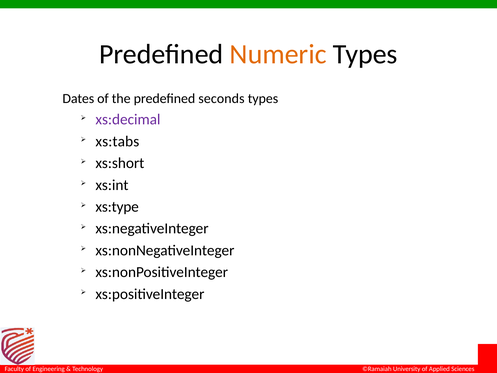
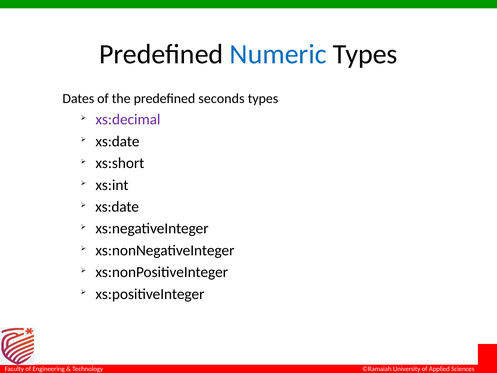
Numeric colour: orange -> blue (278, 54)
xs:tabs: xs:tabs -> xs:date (117, 141)
xs:type: xs:type -> xs:date (117, 207)
